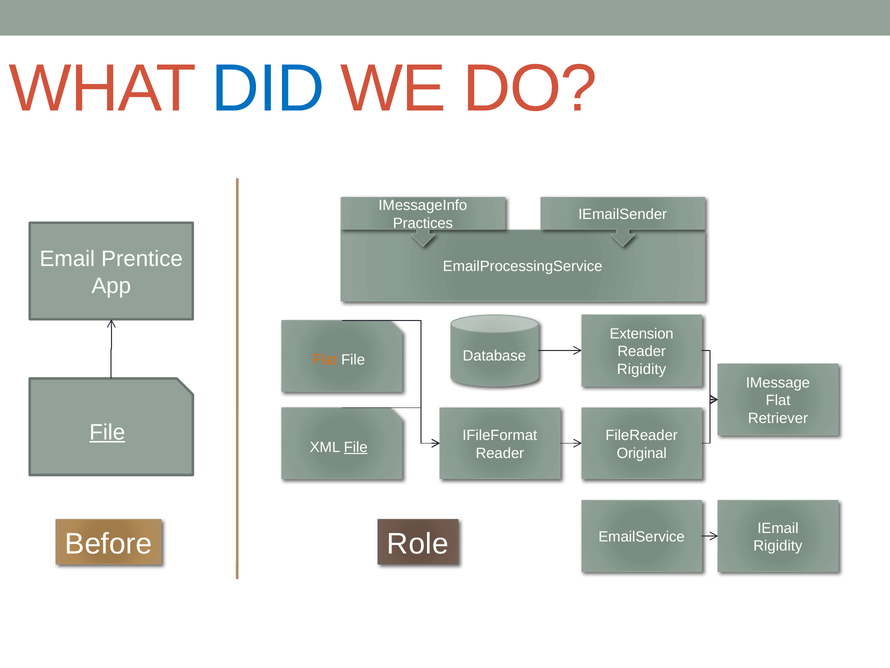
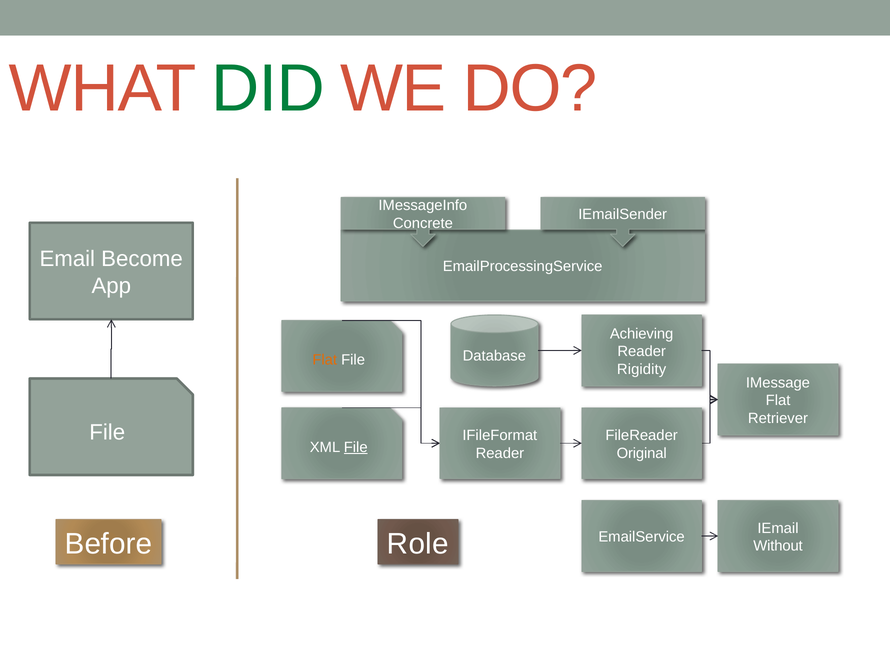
DID colour: blue -> green (268, 89)
Practices: Practices -> Concrete (423, 223)
Prentice: Prentice -> Become (142, 259)
Extension: Extension -> Achieving (642, 333)
File underline: present -> none (107, 432)
Rigidity: Rigidity -> Without (778, 546)
